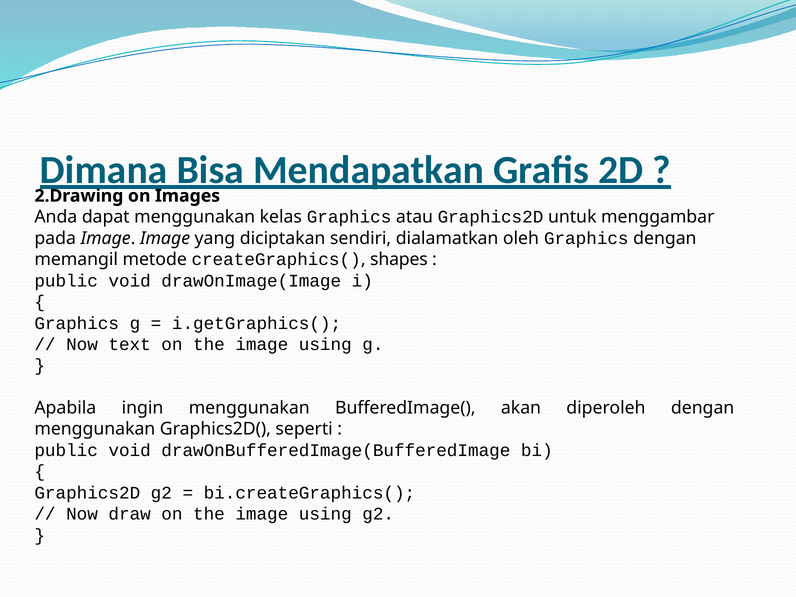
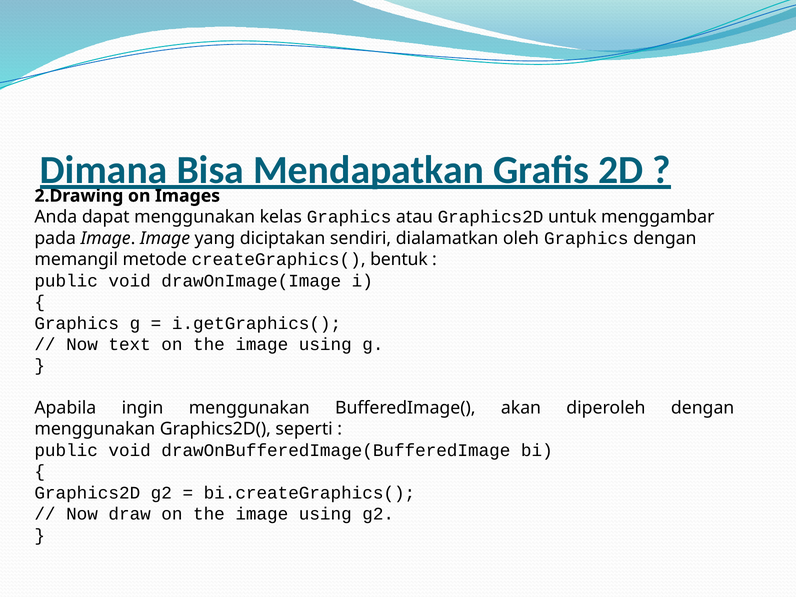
shapes: shapes -> bentuk (399, 260)
